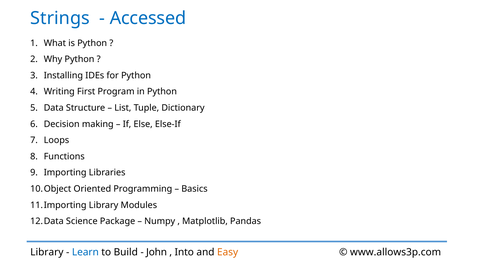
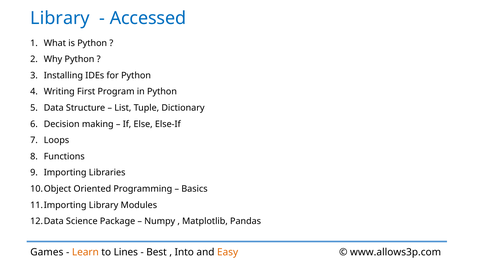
Strings: Strings -> Library (60, 18)
Library: Library -> Games (47, 252)
Learn colour: blue -> orange (85, 252)
Build: Build -> Lines (126, 252)
John: John -> Best (157, 252)
